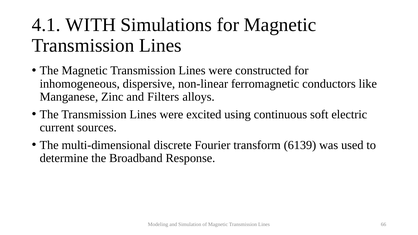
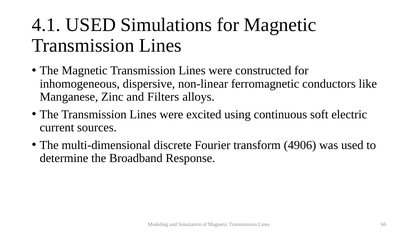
4.1 WITH: WITH -> USED (91, 25)
6139: 6139 -> 4906 (300, 145)
